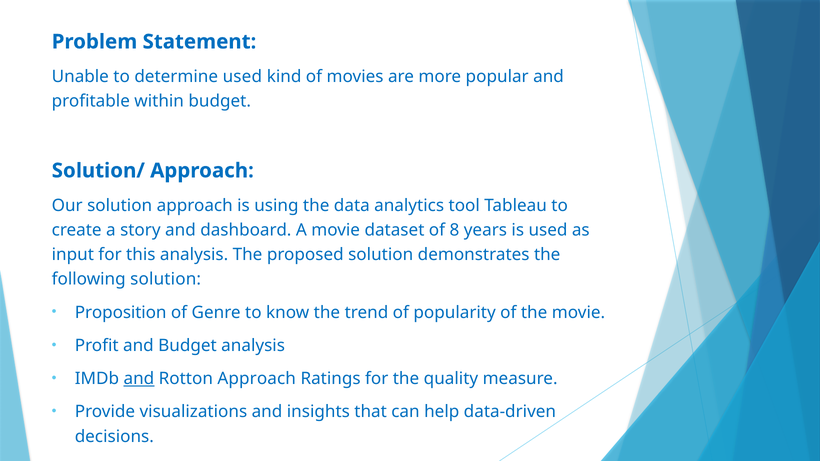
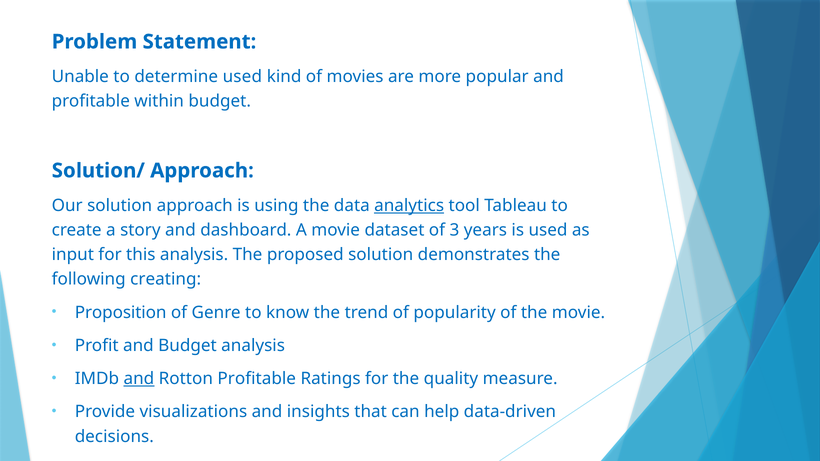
analytics underline: none -> present (409, 206)
8: 8 -> 3 (454, 230)
following solution: solution -> creating (166, 279)
Rotton Approach: Approach -> Profitable (257, 379)
